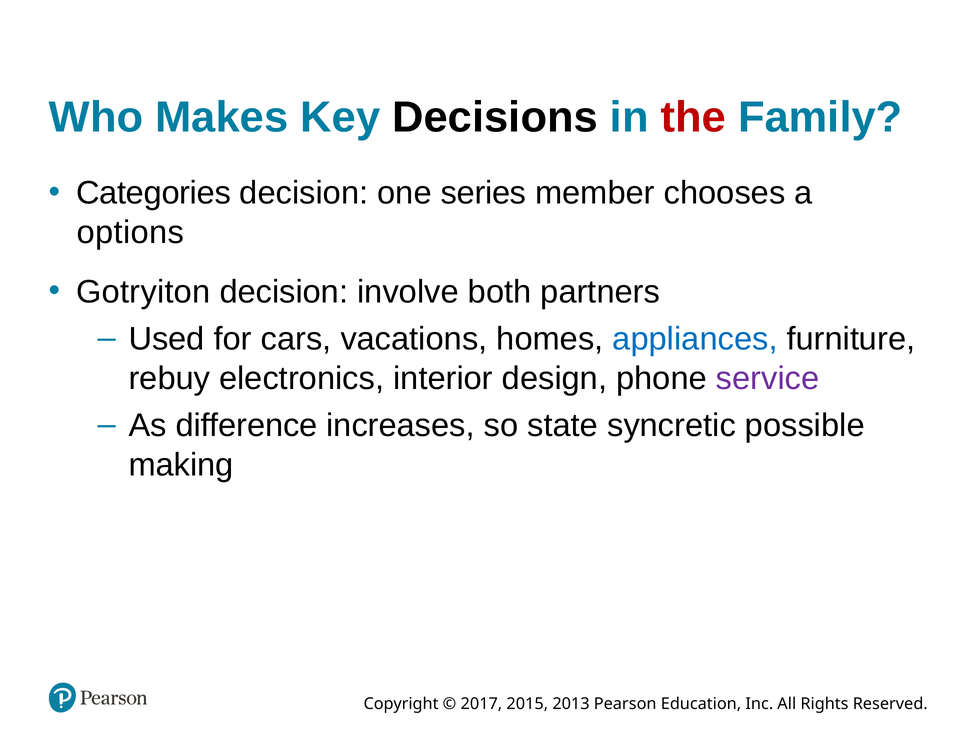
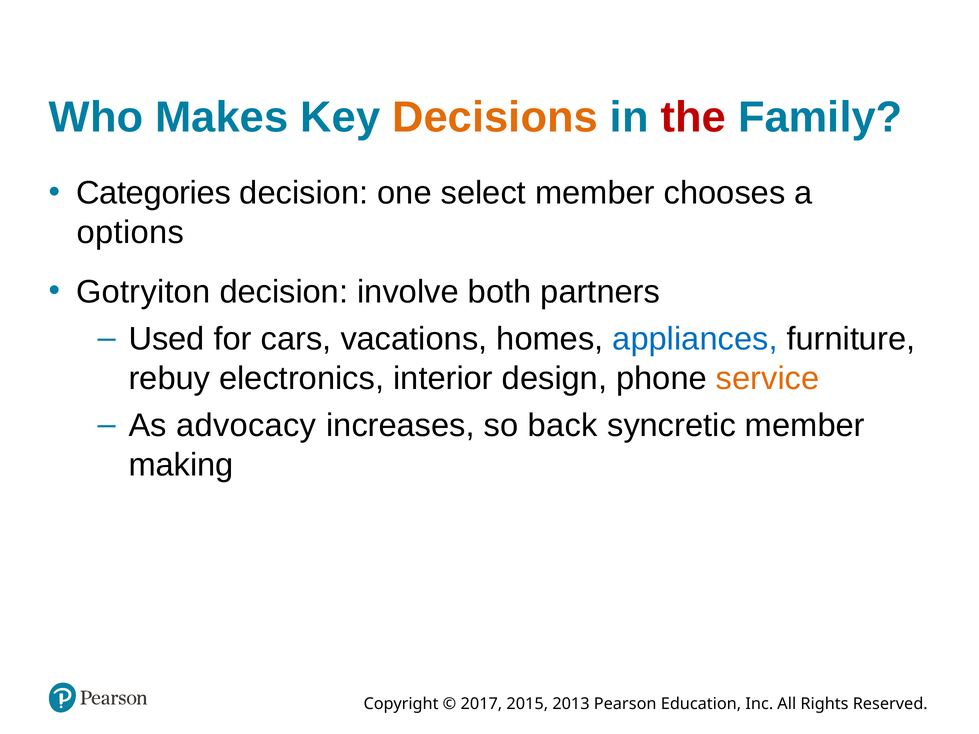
Decisions colour: black -> orange (495, 117)
series: series -> select (483, 193)
service colour: purple -> orange (768, 378)
difference: difference -> advocacy (246, 426)
state: state -> back (563, 426)
syncretic possible: possible -> member (805, 426)
